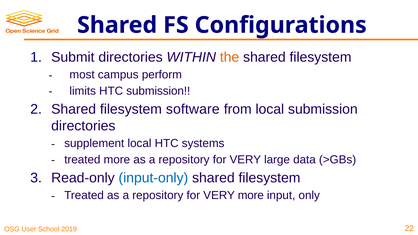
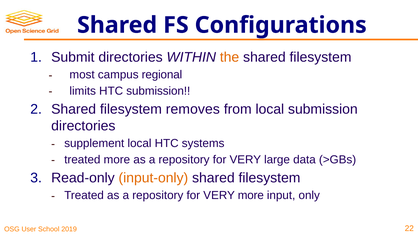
perform: perform -> regional (162, 75)
software: software -> removes (193, 109)
input-only colour: blue -> orange (153, 178)
